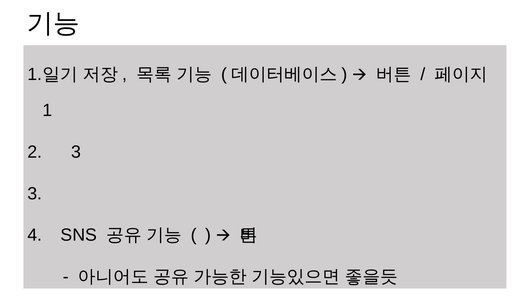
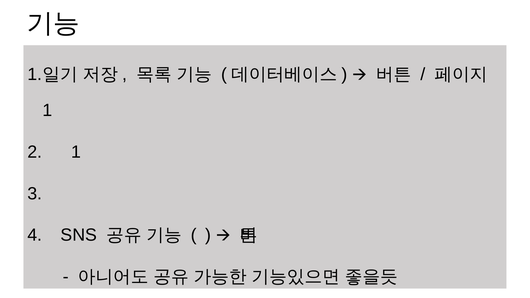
3: 3 -> 1 (76, 152)
